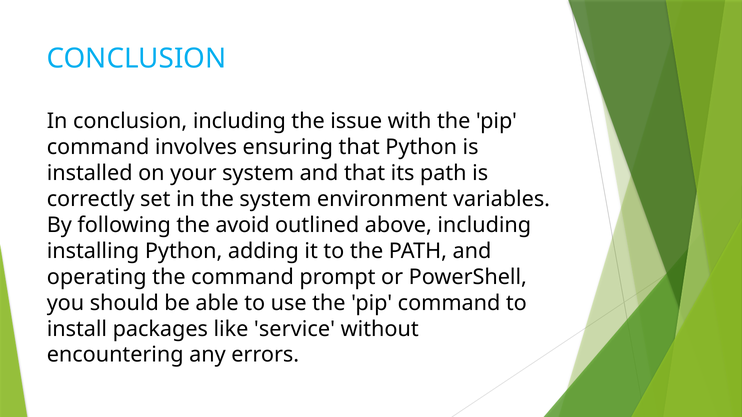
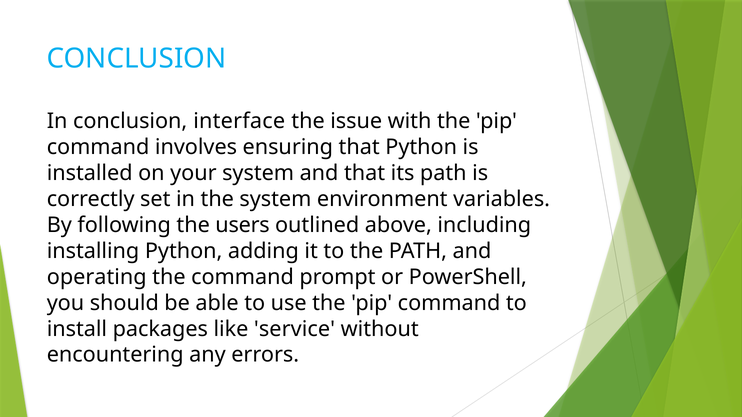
conclusion including: including -> interface (239, 121)
avoid: avoid -> users (243, 225)
